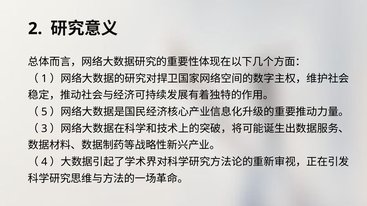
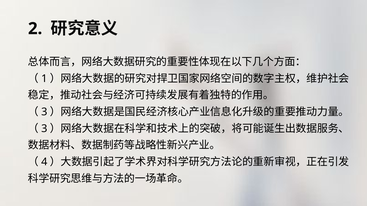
5: 5 -> 3 (44, 112)
